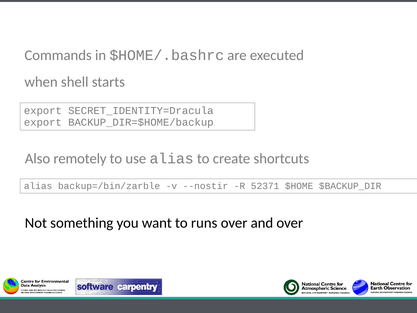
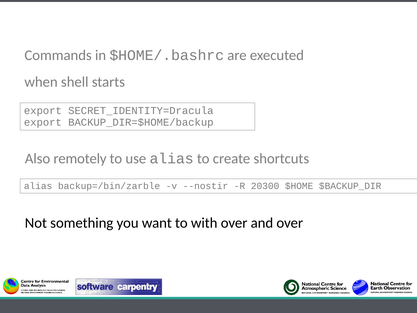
52371: 52371 -> 20300 (265, 186)
runs: runs -> with (204, 223)
